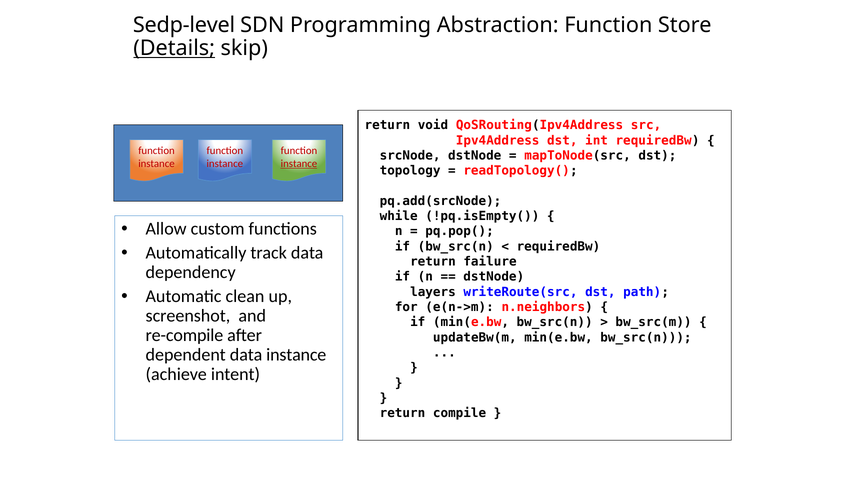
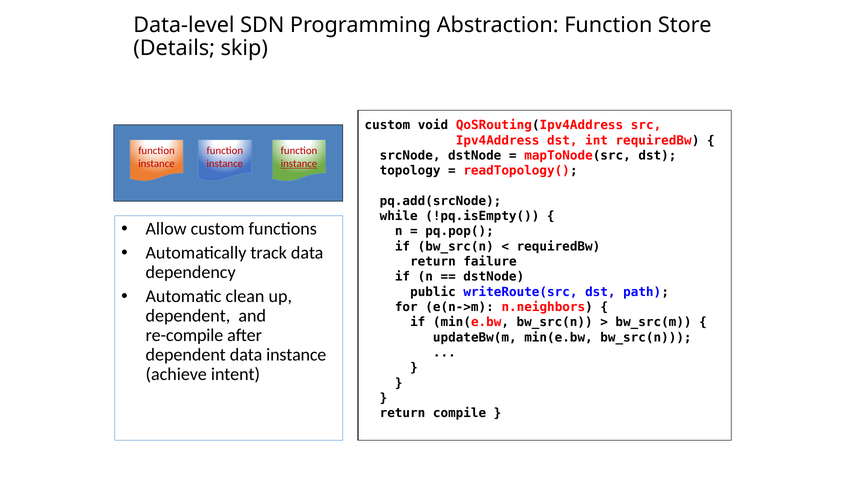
Sedp-level: Sedp-level -> Data-level (184, 25)
Details underline: present -> none (174, 48)
return: return -> custom (387, 125)
layers: layers -> public (433, 292)
screenshot: screenshot -> dependent (188, 316)
